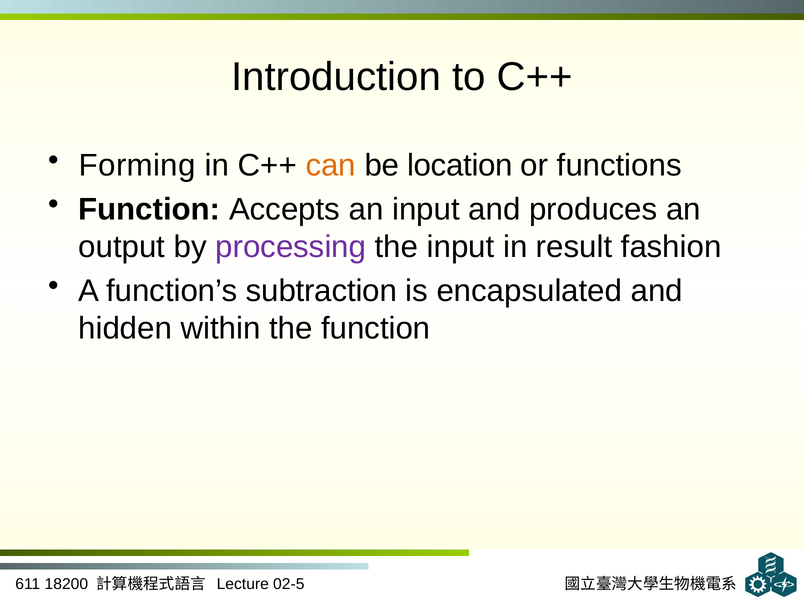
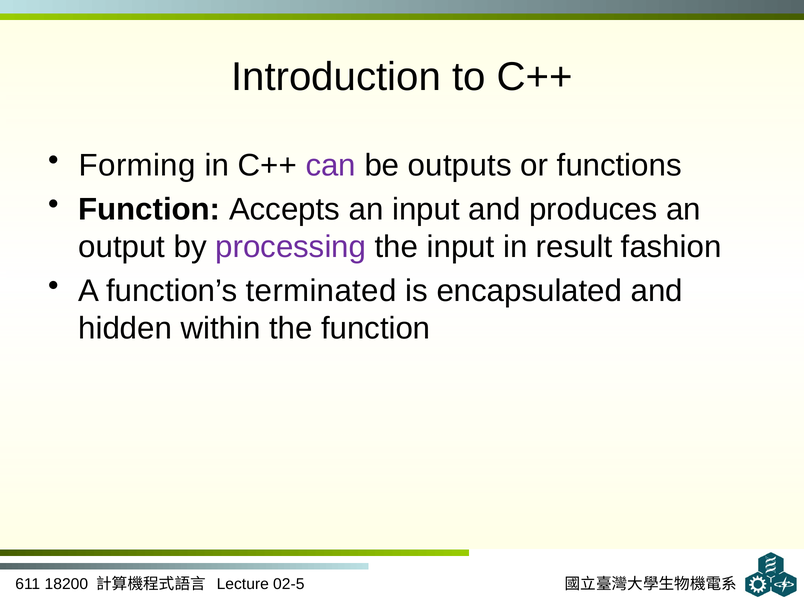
can colour: orange -> purple (331, 166)
location: location -> outputs (460, 166)
subtraction: subtraction -> terminated (321, 291)
